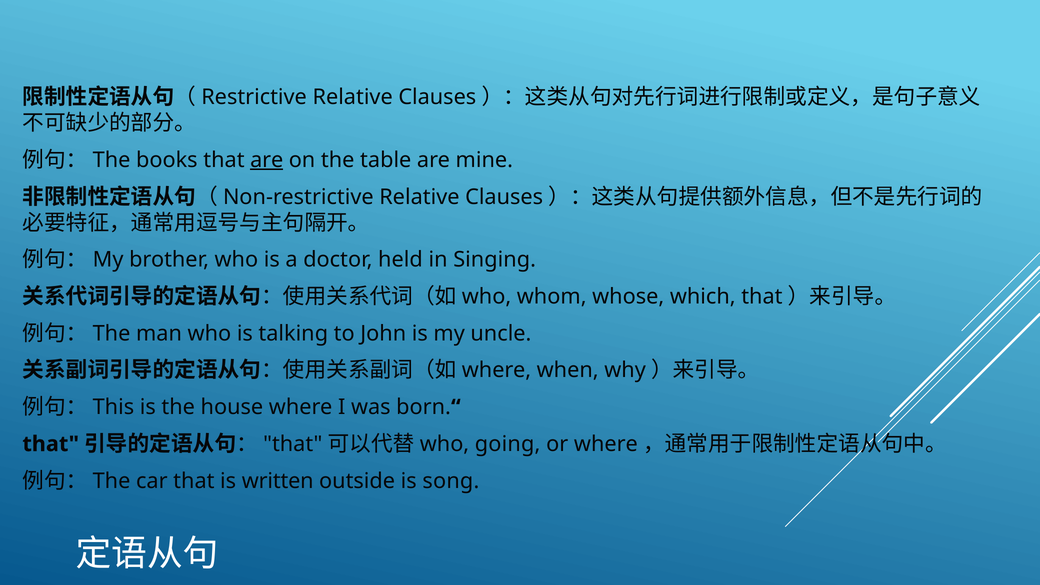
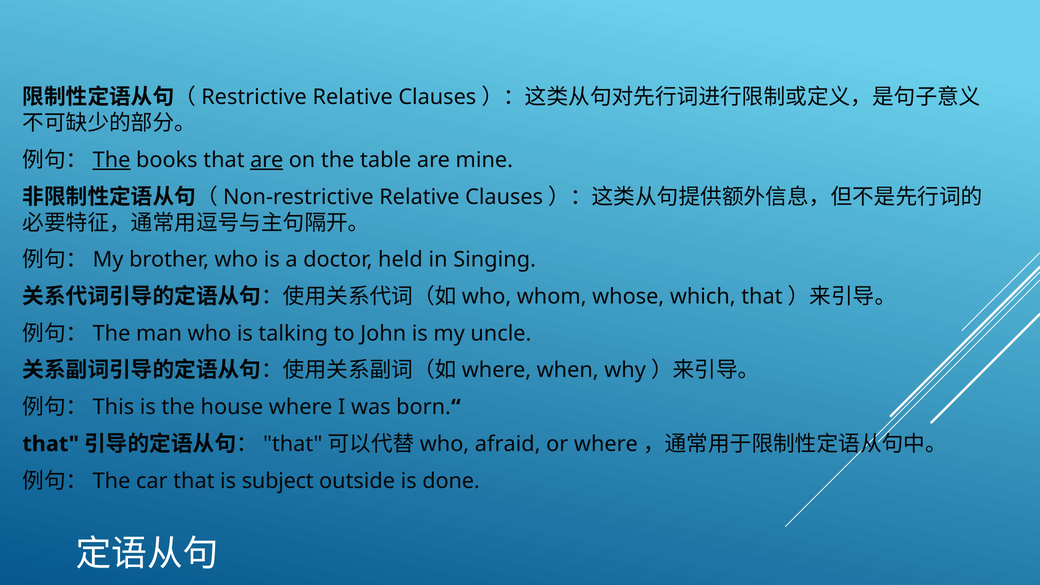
The underline: none -> present (112, 160)
going: going -> afraid (508, 444)
written: written -> subject (278, 481)
song: song -> done (451, 481)
